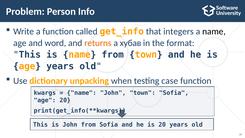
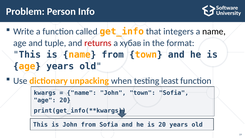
word: word -> tuple (55, 43)
returns colour: orange -> red (98, 43)
case: case -> least (170, 81)
